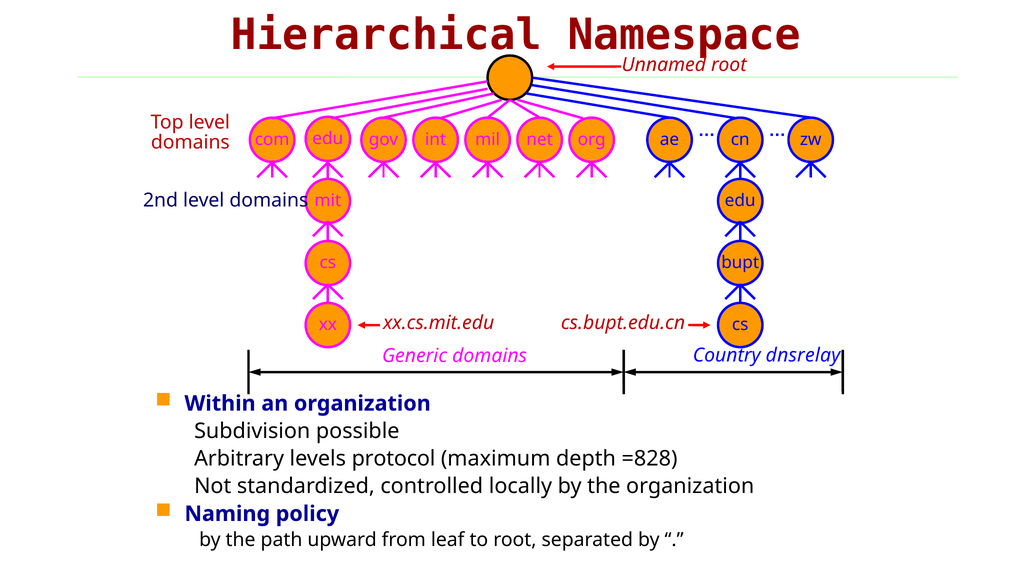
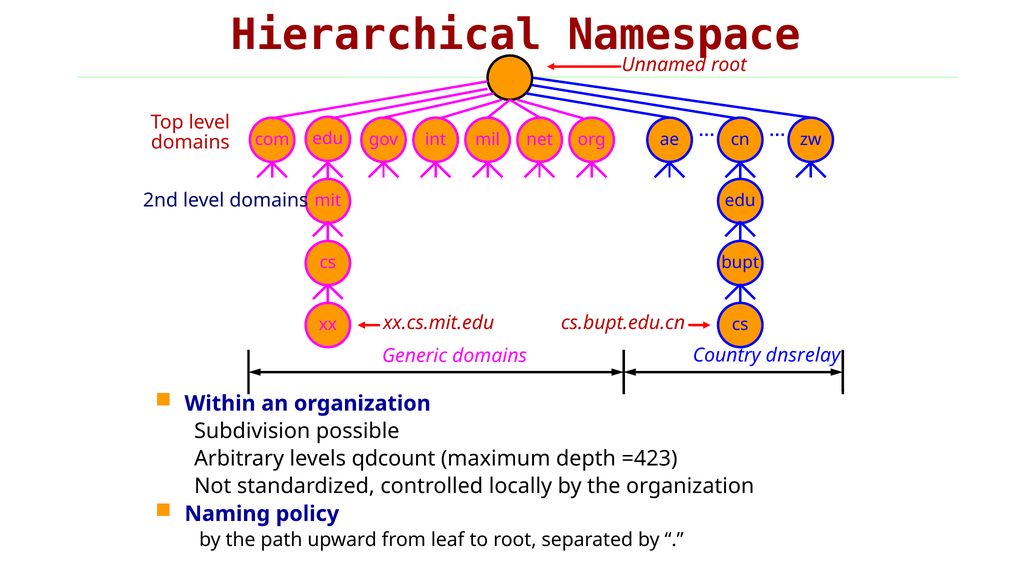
protocol: protocol -> qdcount (394, 459)
=828: =828 -> =423 (650, 459)
